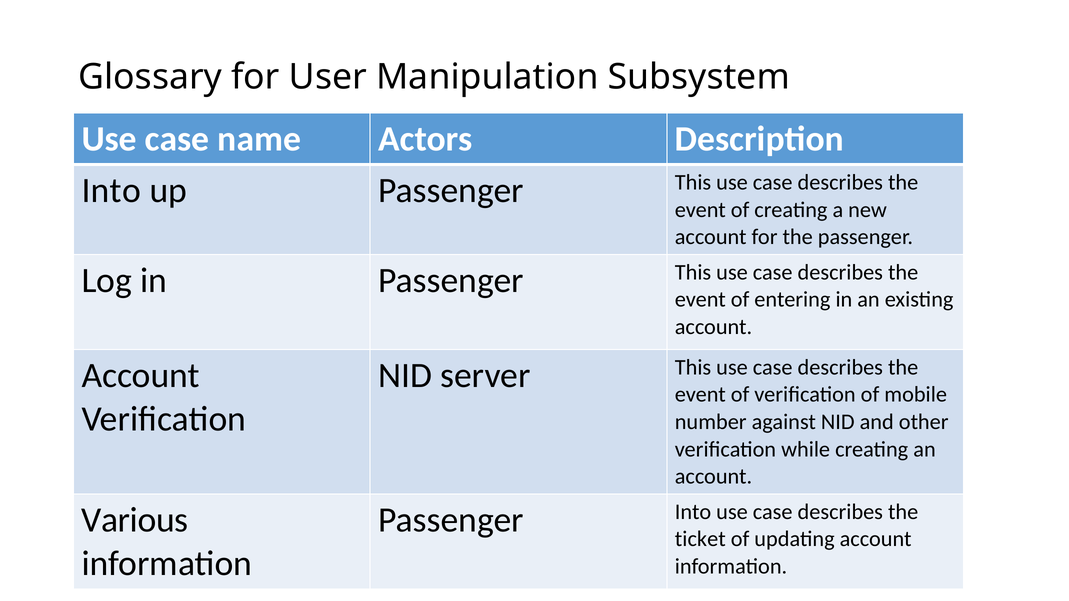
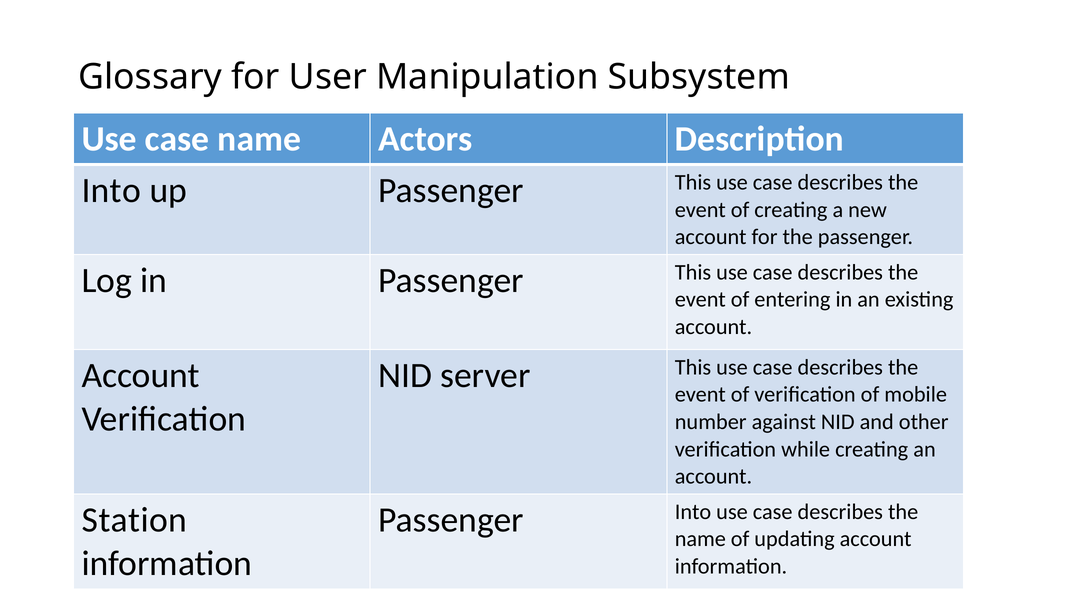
Various: Various -> Station (134, 520)
ticket: ticket -> name (700, 539)
